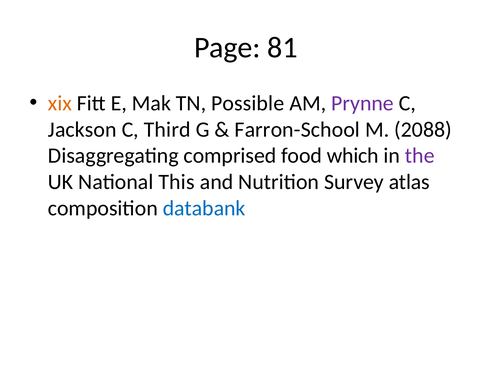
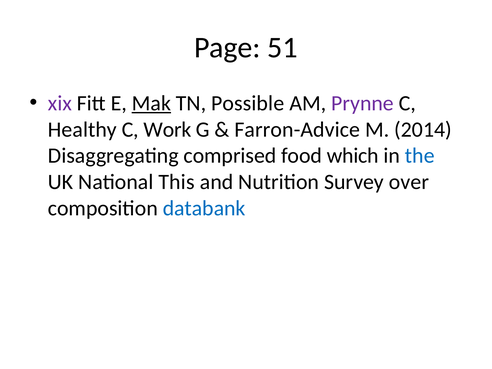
81: 81 -> 51 (282, 48)
xix colour: orange -> purple (60, 103)
Mak underline: none -> present (151, 103)
Jackson: Jackson -> Healthy (82, 129)
Third: Third -> Work (167, 129)
Farron-School: Farron-School -> Farron-Advice (297, 129)
2088: 2088 -> 2014 (423, 129)
the colour: purple -> blue (420, 156)
atlas: atlas -> over (409, 182)
